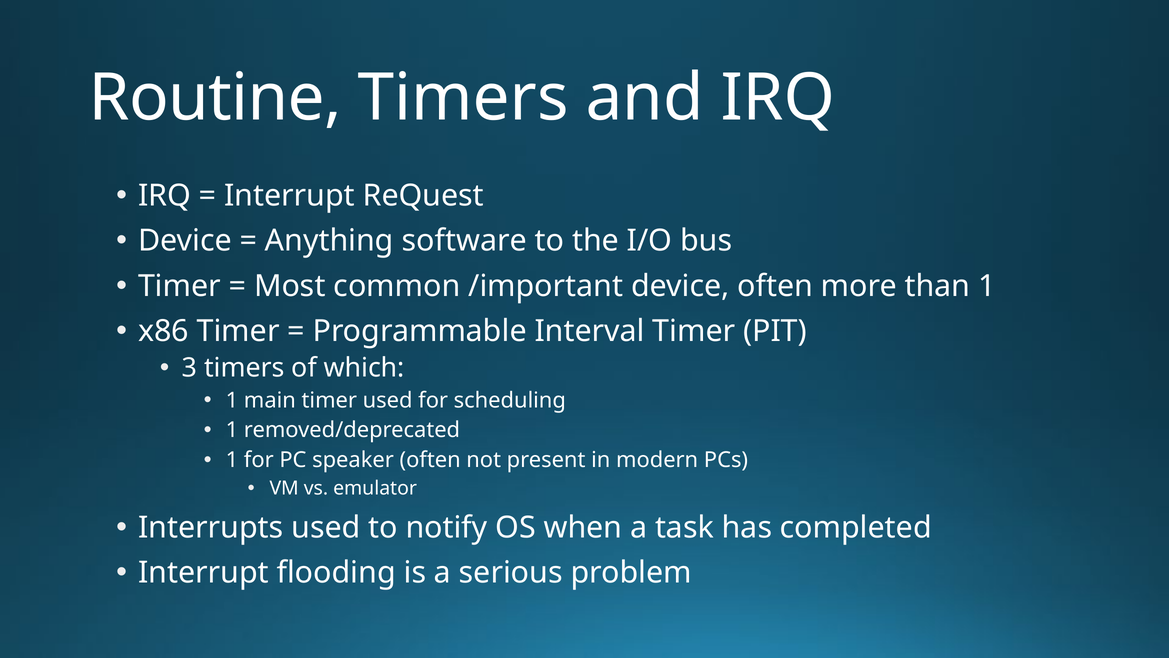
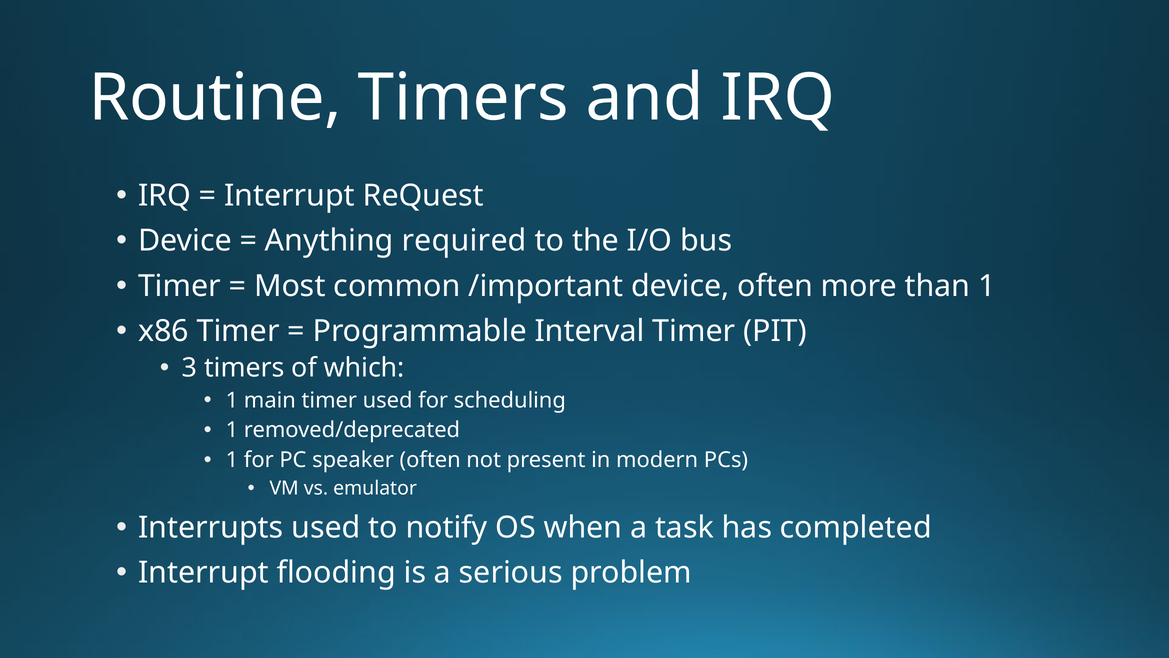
software: software -> required (464, 241)
